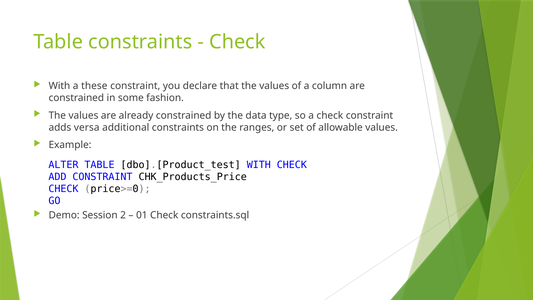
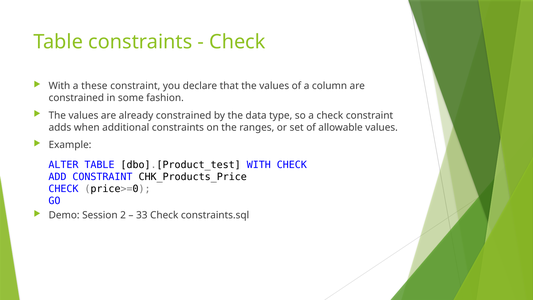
versa: versa -> when (87, 127)
01: 01 -> 33 (142, 215)
